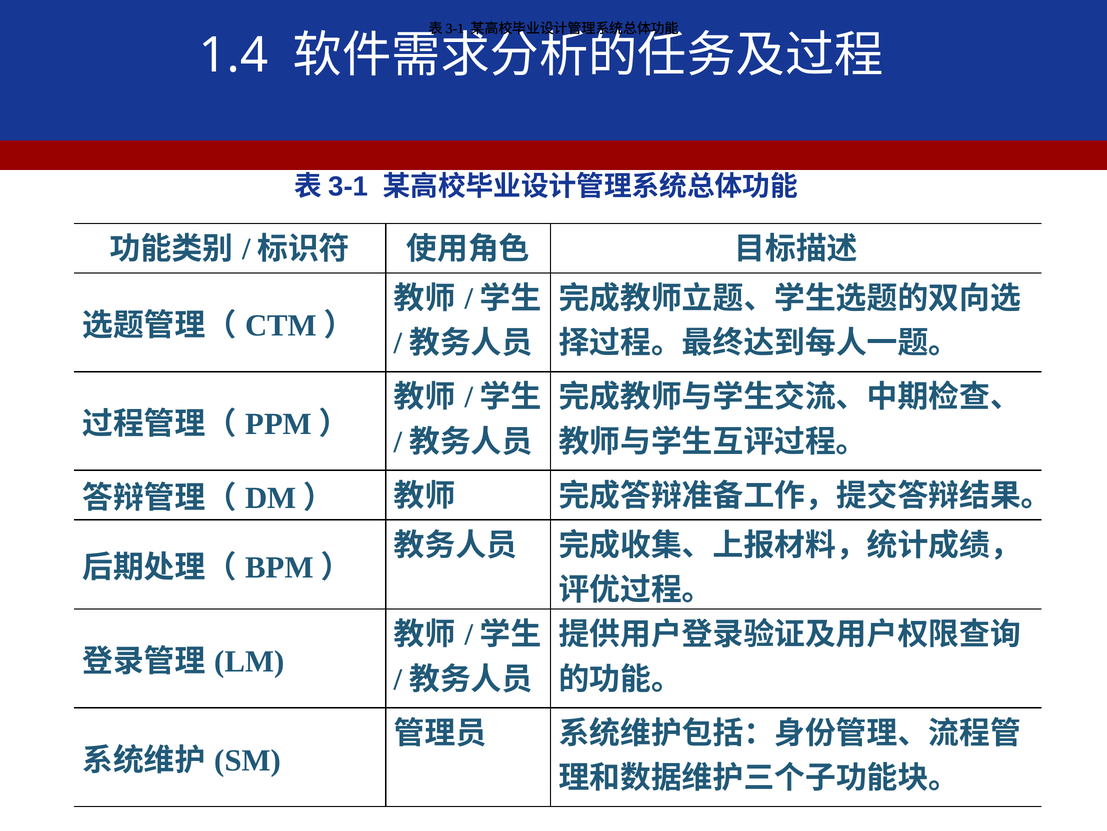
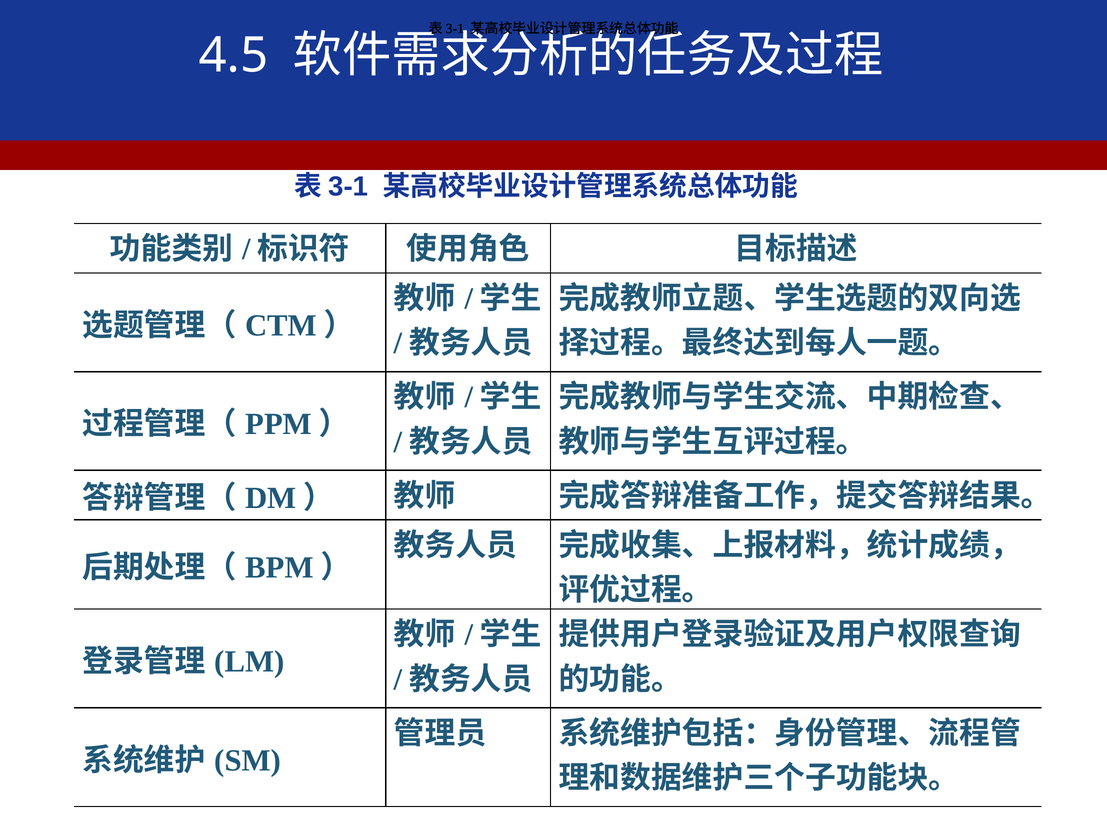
1.4: 1.4 -> 4.5 (234, 55)
